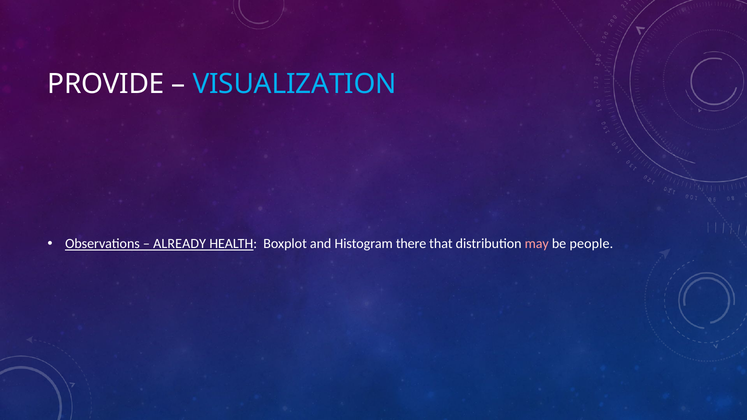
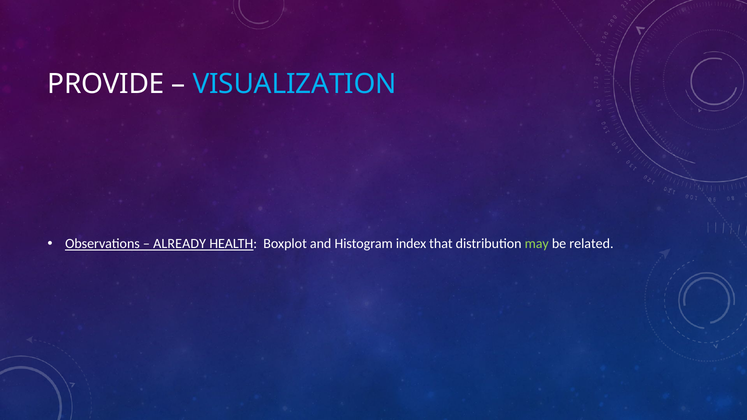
there: there -> index (411, 244)
may colour: pink -> light green (537, 244)
people: people -> related (591, 244)
